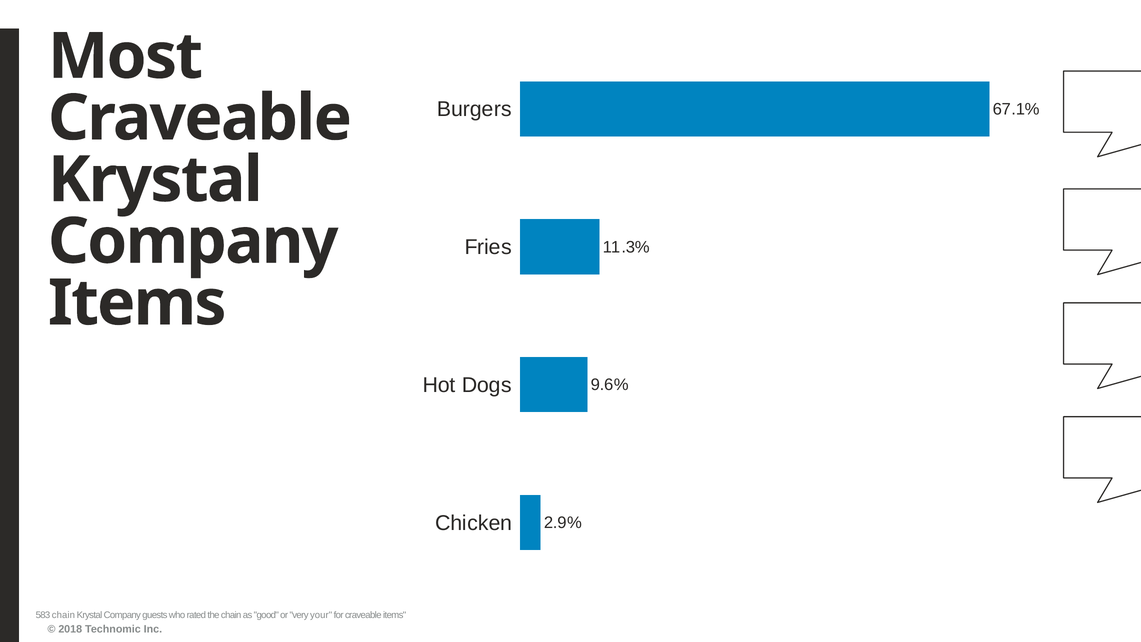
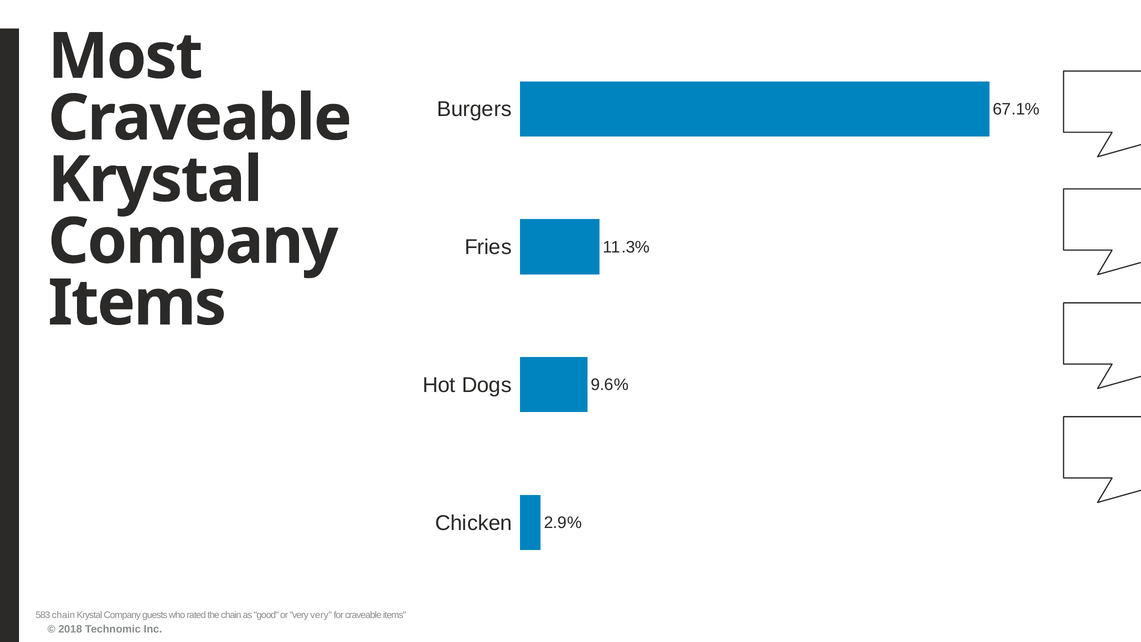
very your: your -> very (321, 615)
